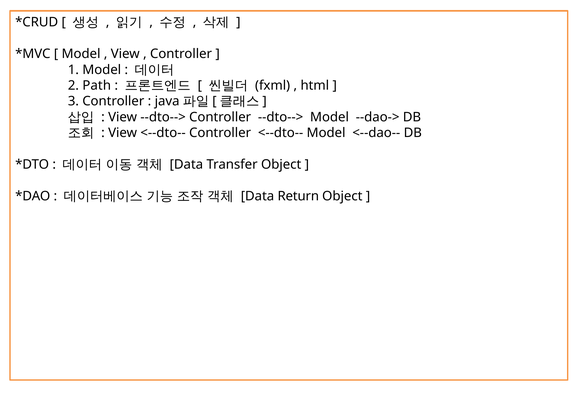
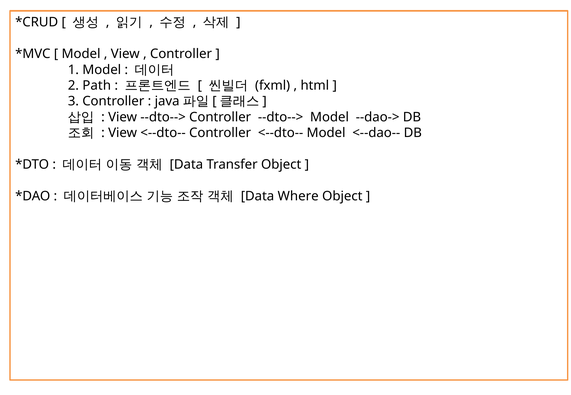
Return: Return -> Where (298, 196)
